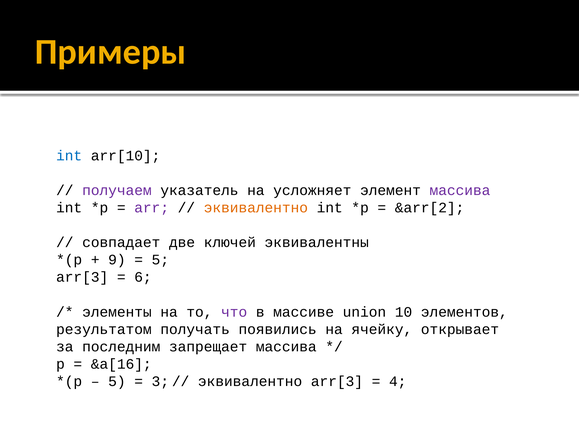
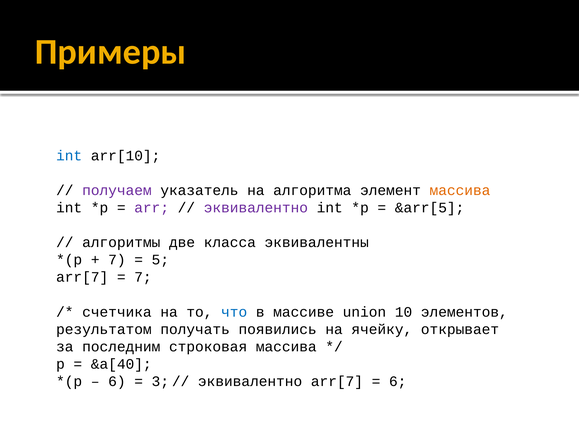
усложняет: усложняет -> алгоритма (312, 191)
массива colour: purple -> orange (460, 191)
эквивалентно colour: orange -> purple (256, 208)
&arr[2: &arr[2 -> &arr[5 (430, 208)
совпадает: совпадает -> алгоритмы (121, 243)
ключей: ключей -> класса (230, 243)
9: 9 -> 7 (117, 260)
arr[3: arr[3 -> arr[7 (82, 277)
6: 6 -> 7 (143, 277)
элементы: элементы -> счетчика (117, 312)
что colour: purple -> blue (234, 312)
запрещает: запрещает -> строковая (208, 347)
&a[16: &a[16 -> &a[40 (121, 364)
5: 5 -> 6 (117, 382)
эквивалентно arr[3: arr[3 -> arr[7 (337, 382)
4: 4 -> 6 (398, 382)
